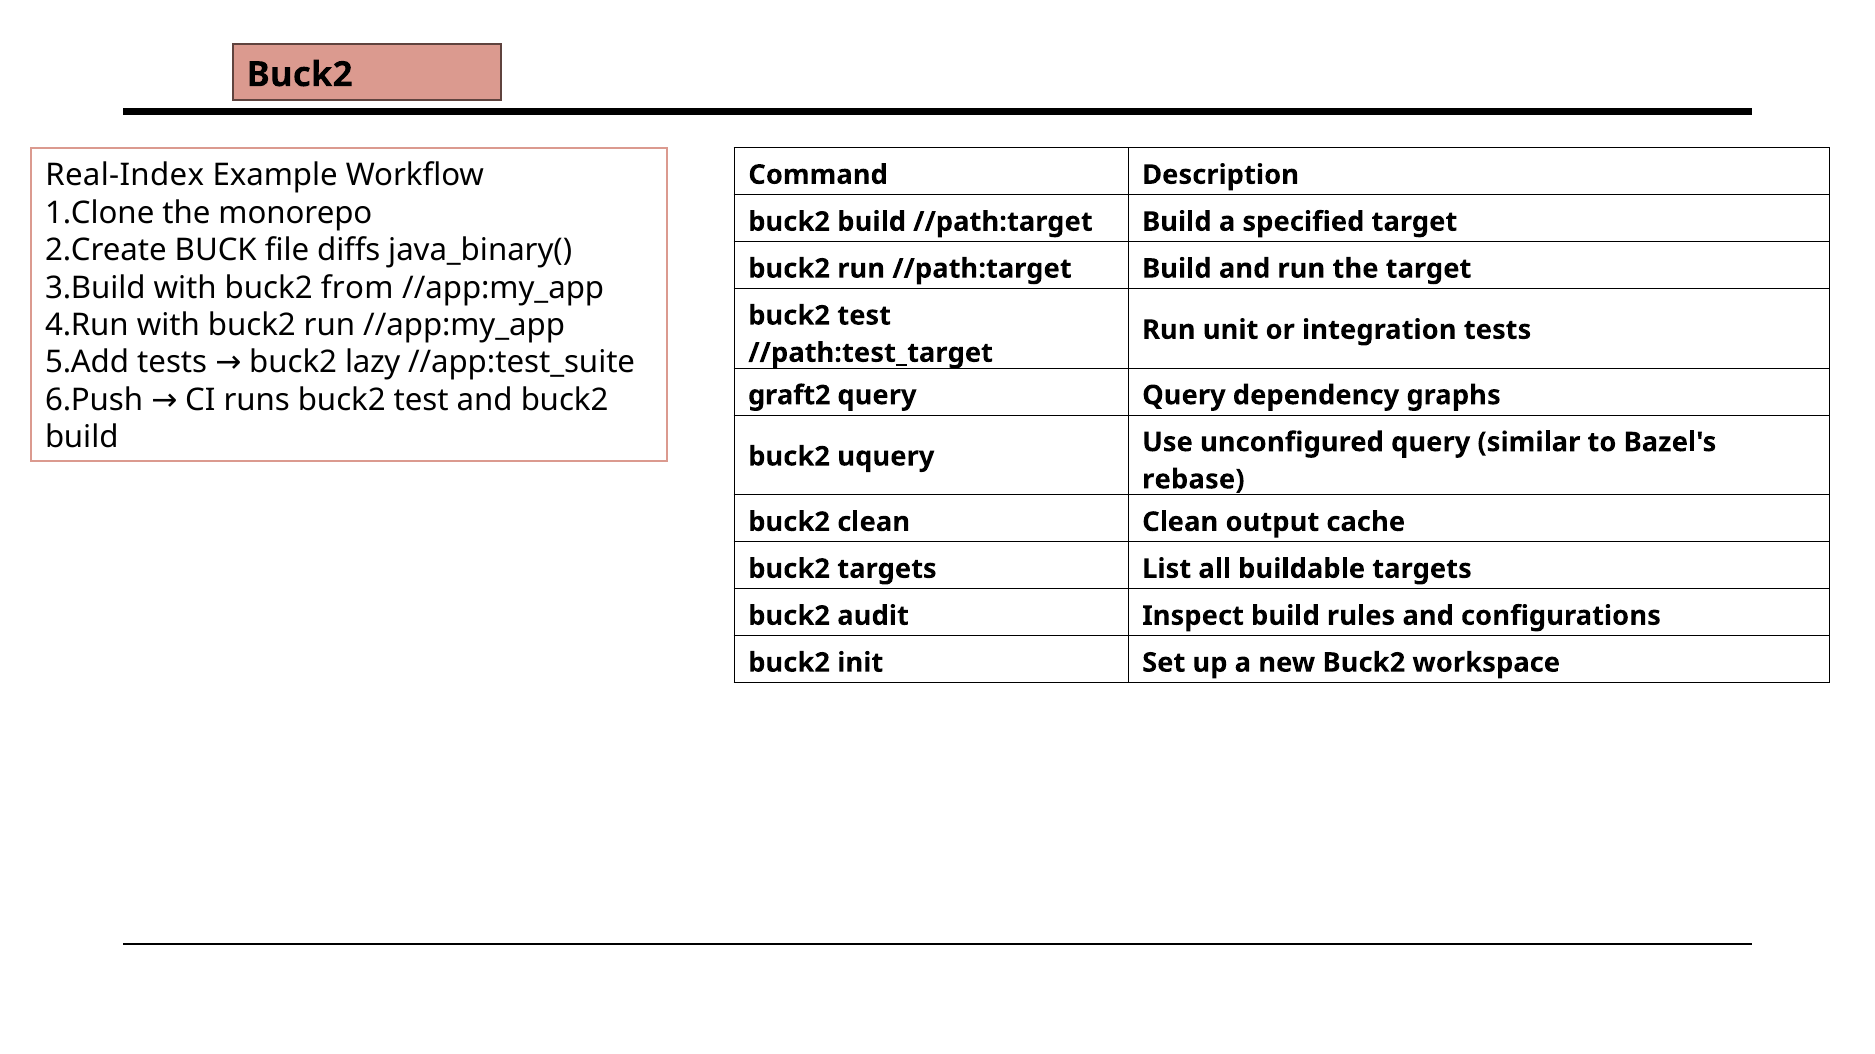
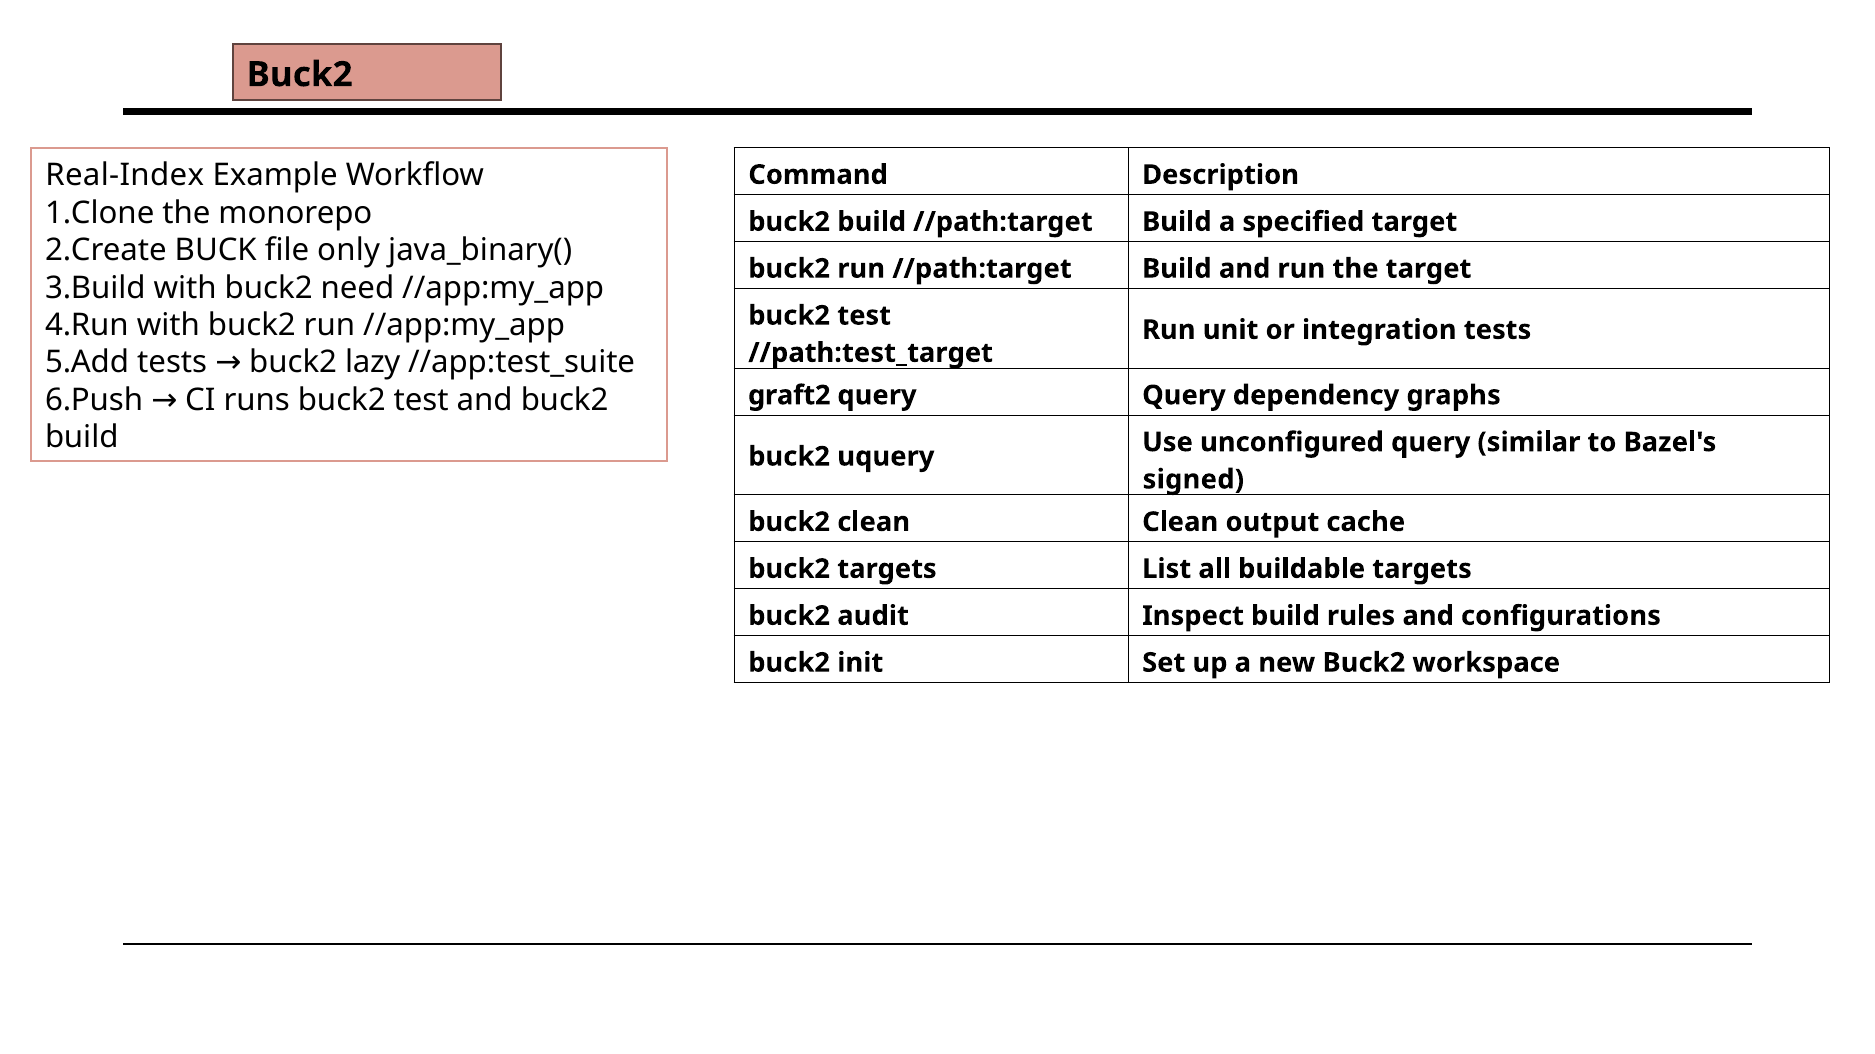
diffs: diffs -> only (349, 250)
from: from -> need (357, 288)
rebase: rebase -> signed (1193, 480)
